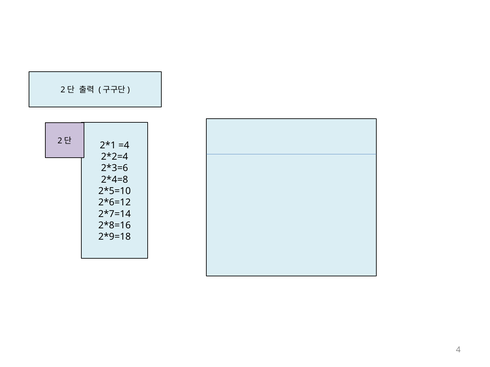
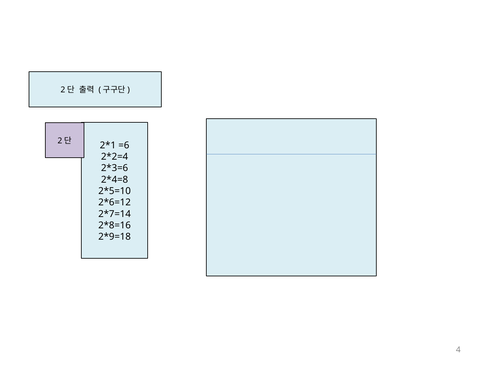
=4: =4 -> =6 (124, 146)
